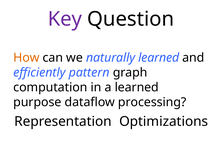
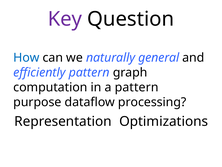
How colour: orange -> blue (26, 57)
naturally learned: learned -> general (159, 57)
a learned: learned -> pattern (137, 87)
